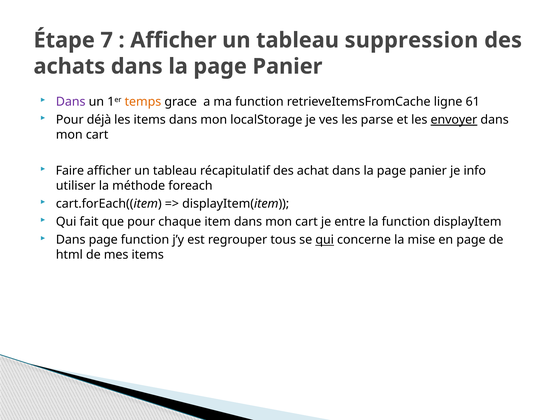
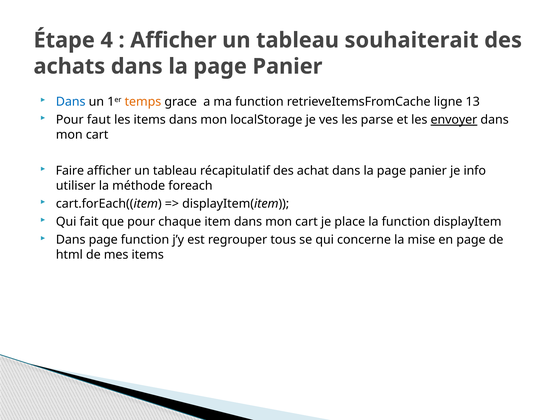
7: 7 -> 4 (107, 40)
suppression: suppression -> souhaiterait (412, 40)
Dans colour: purple -> blue (71, 102)
61: 61 -> 13 (473, 102)
déjà: déjà -> faut (99, 120)
entre: entre -> place (350, 222)
qui underline: present -> none (325, 240)
